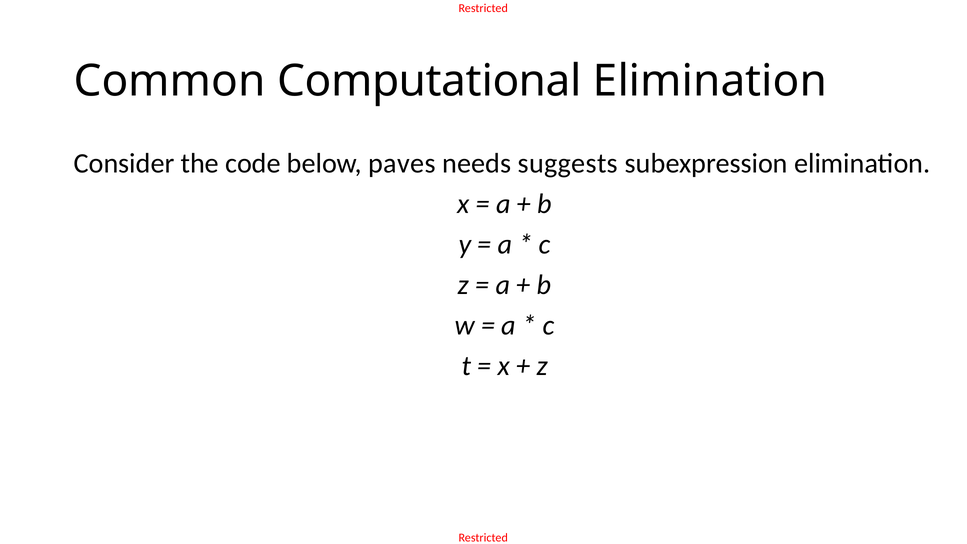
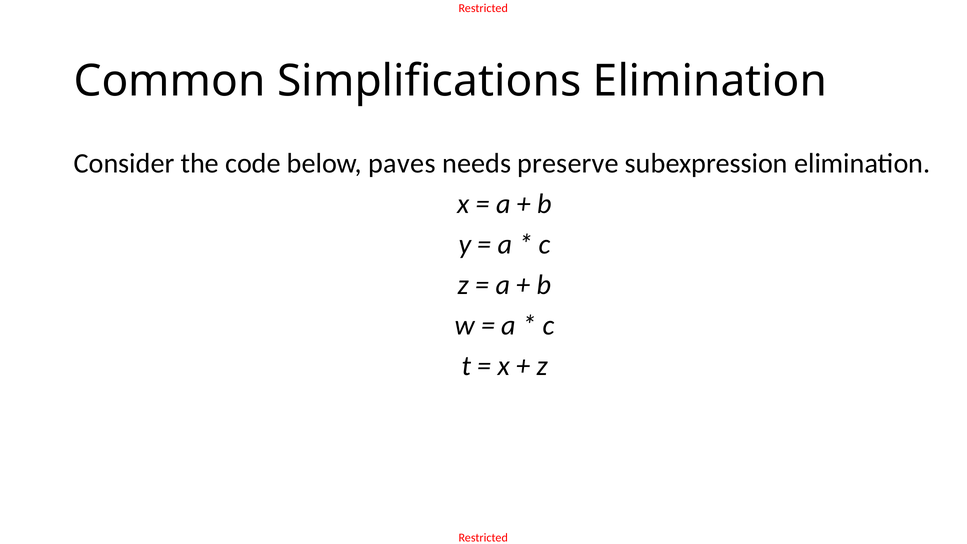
Computational: Computational -> Simplifications (429, 81)
suggests: suggests -> preserve (568, 163)
